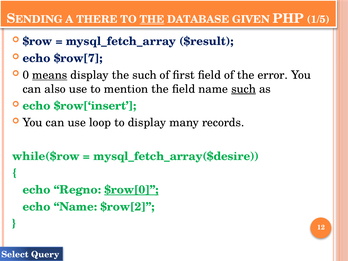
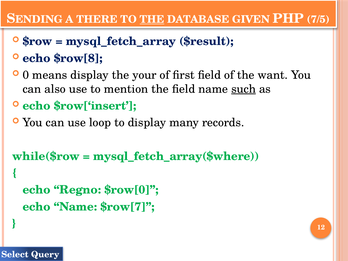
1/5: 1/5 -> 7/5 (318, 19)
$row[7: $row[7 -> $row[8 (78, 58)
means underline: present -> none (50, 75)
the such: such -> your (145, 75)
error: error -> want (273, 75)
mysql_fetch_array($desire: mysql_fetch_array($desire -> mysql_fetch_array($where (176, 156)
$row[0 underline: present -> none (131, 190)
$row[2: $row[2 -> $row[7 (127, 207)
